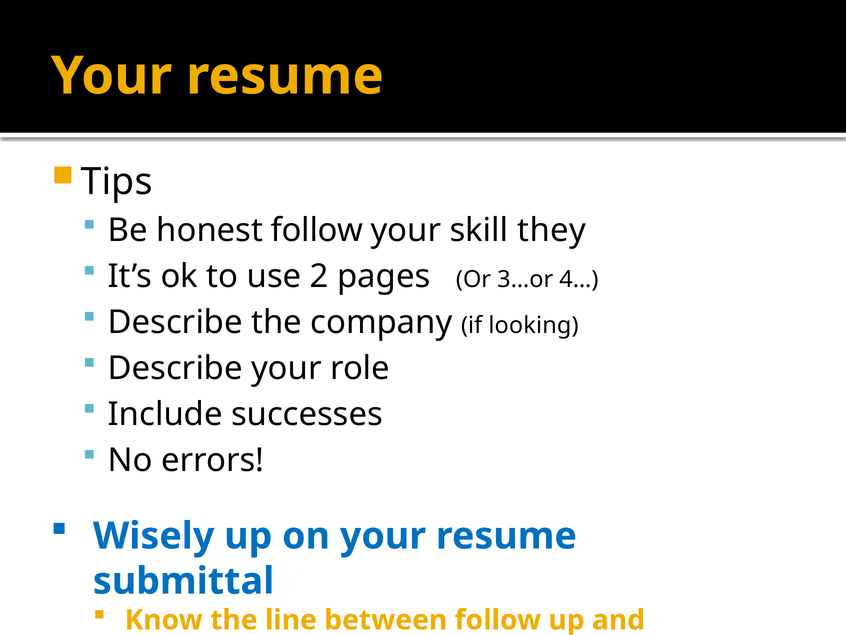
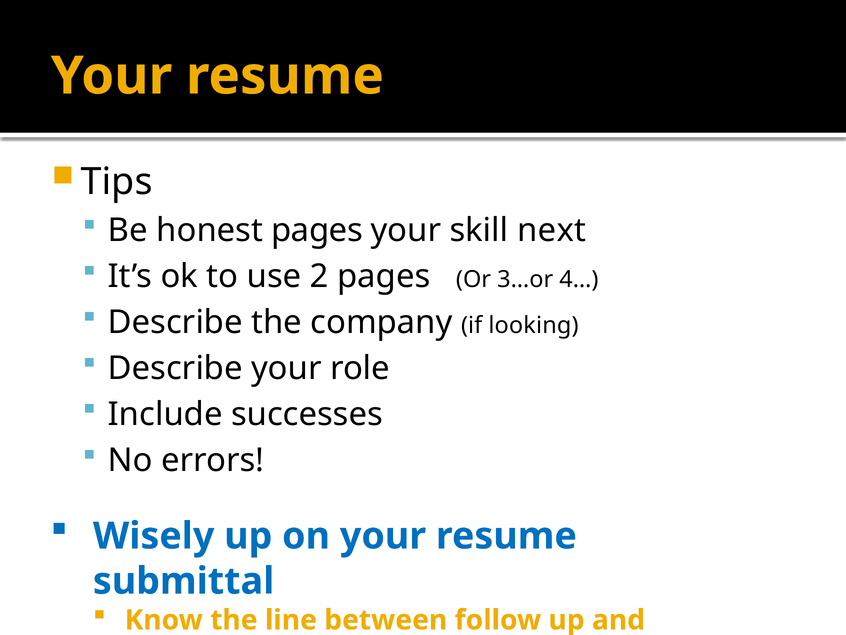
honest follow: follow -> pages (317, 230)
they: they -> next (552, 230)
